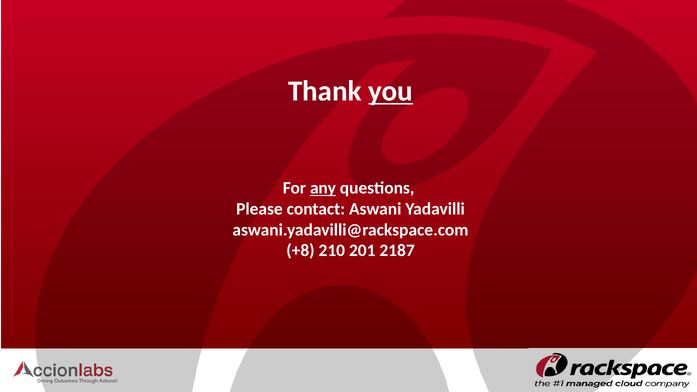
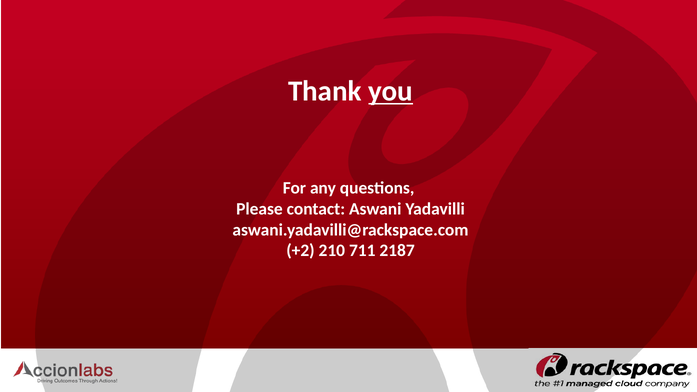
any underline: present -> none (323, 188)
+8: +8 -> +2 (300, 251)
201: 201 -> 711 (362, 251)
